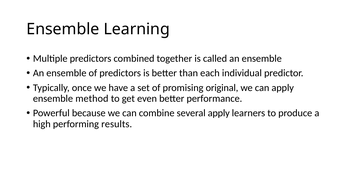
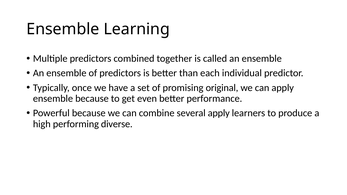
ensemble method: method -> because (92, 99)
results: results -> diverse (117, 124)
